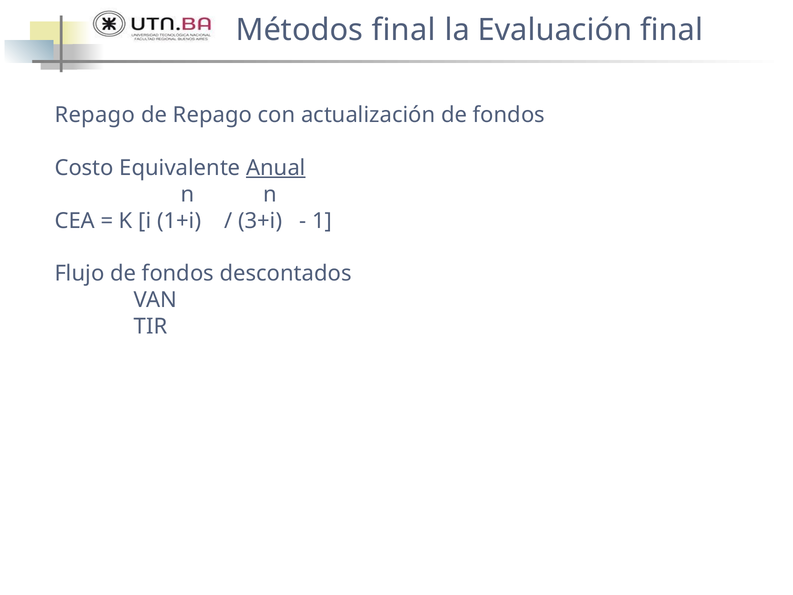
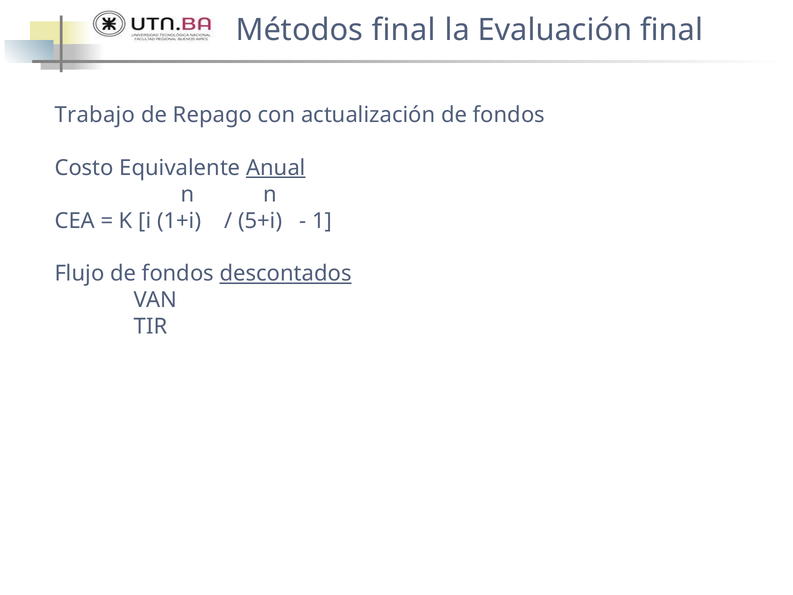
Repago: Repago -> Trabajo (95, 115)
3+i: 3+i -> 5+i (260, 221)
descontados underline: none -> present (286, 274)
